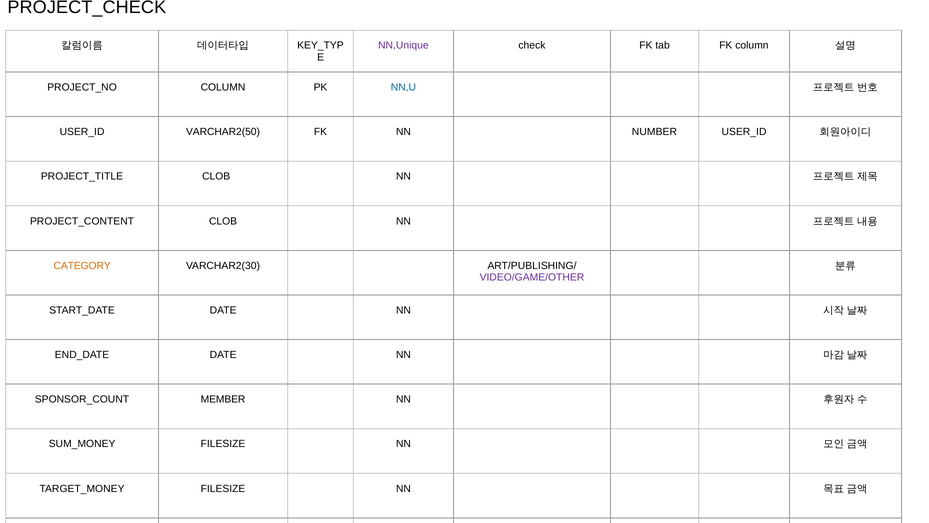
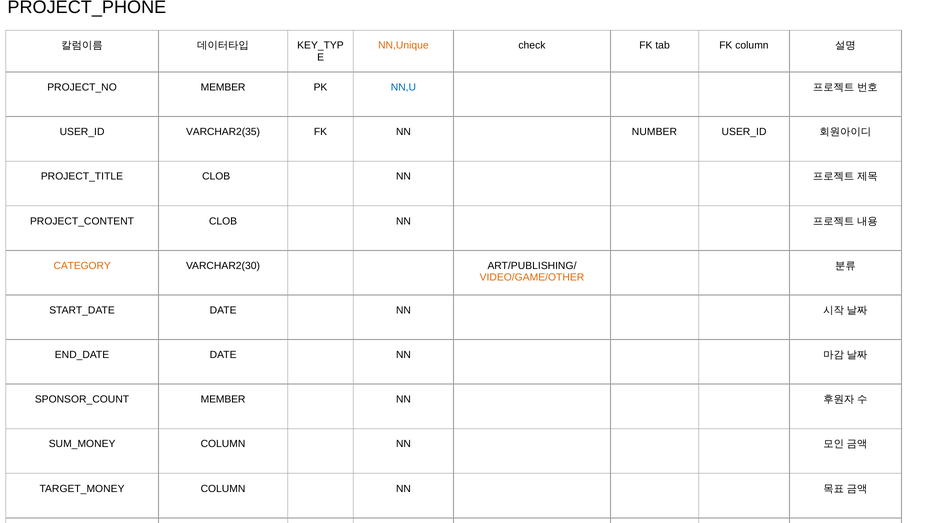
PROJECT_CHECK: PROJECT_CHECK -> PROJECT_PHONE (87, 7)
NN,Unique colour: purple -> orange (403, 45)
COLUMN: COLUMN -> MEMBER (223, 87)
VARCHAR2(50: VARCHAR2(50 -> VARCHAR2(35 (223, 132)
VIDEO/GAME/OTHER colour: purple -> orange (532, 277)
FILESIZE: FILESIZE -> COLUMN (223, 444)
FILESIZE: FILESIZE -> COLUMN (223, 488)
